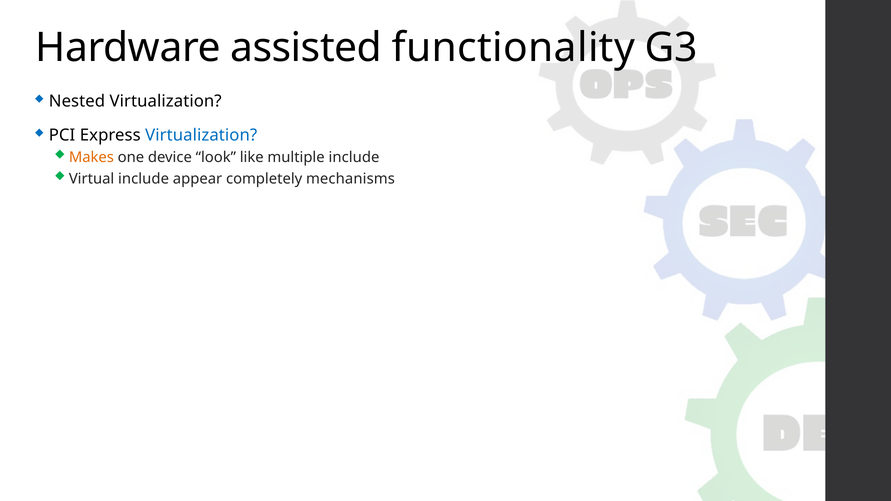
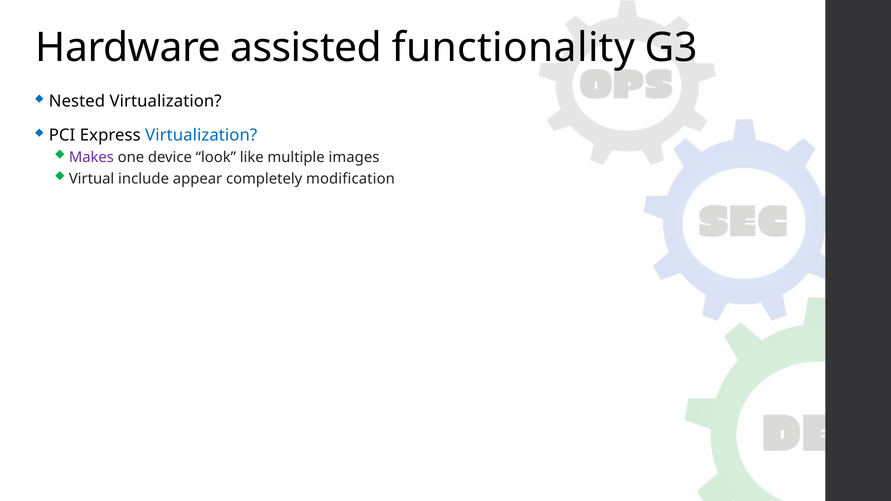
Makes colour: orange -> purple (91, 157)
multiple include: include -> images (354, 157)
mechanisms: mechanisms -> modification (350, 179)
